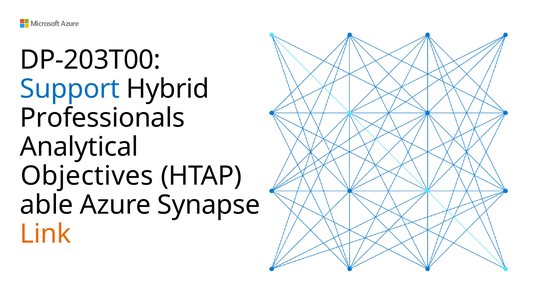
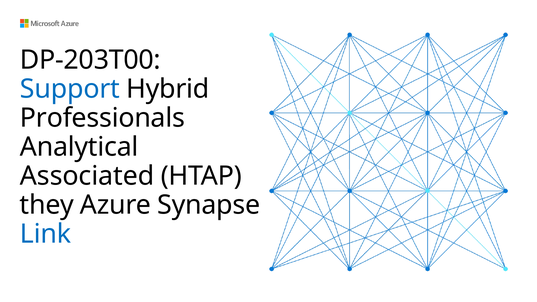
Objectives: Objectives -> Associated (87, 176)
able: able -> they (47, 205)
Link colour: orange -> blue (46, 234)
